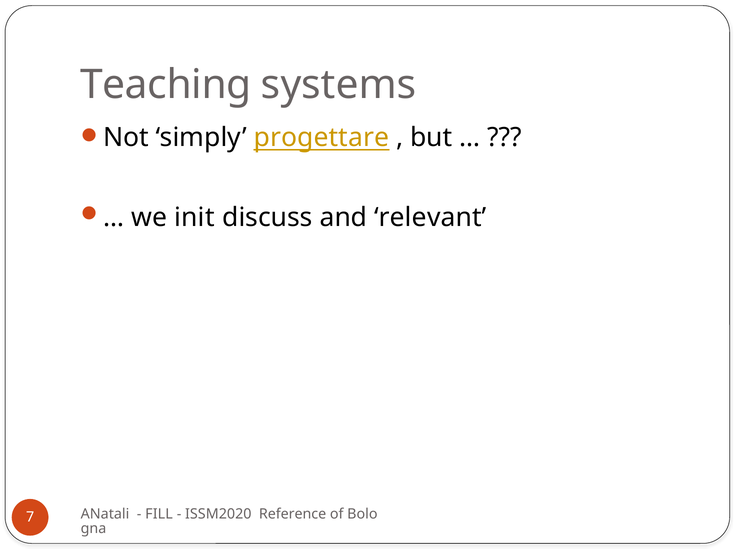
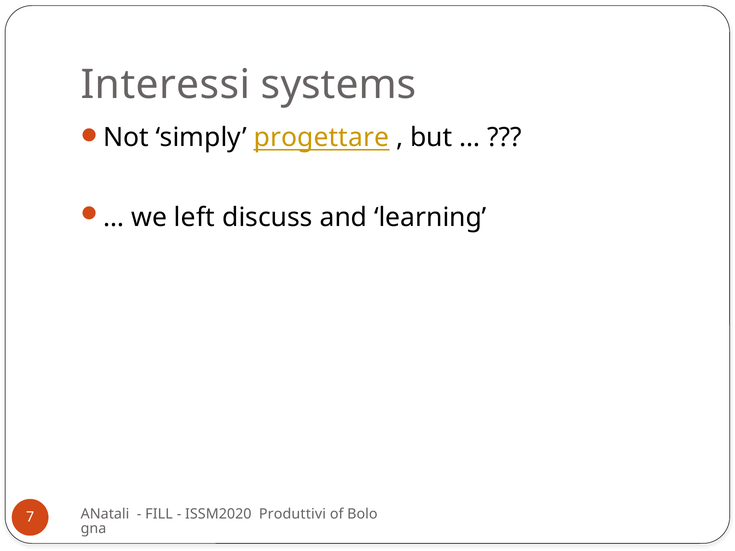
Teaching: Teaching -> Interessi (165, 85)
init: init -> left (194, 218)
relevant: relevant -> learning (430, 218)
Reference: Reference -> Produttivi (292, 514)
